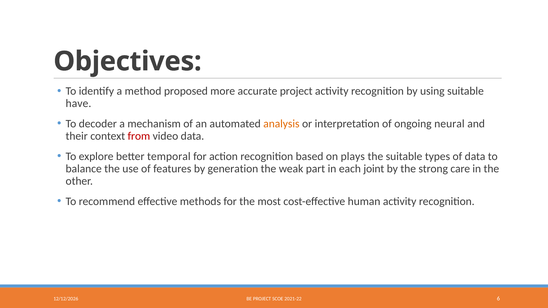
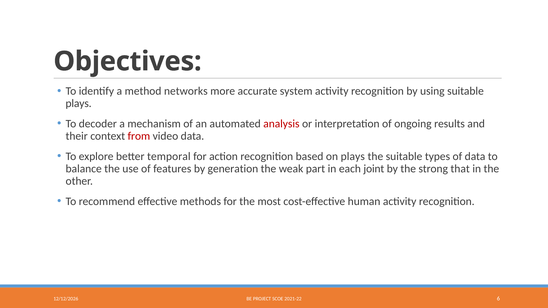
proposed: proposed -> networks (186, 91)
accurate project: project -> system (296, 91)
have: have -> plays (79, 103)
analysis colour: orange -> red (281, 124)
neural: neural -> results (450, 124)
care: care -> that (460, 169)
